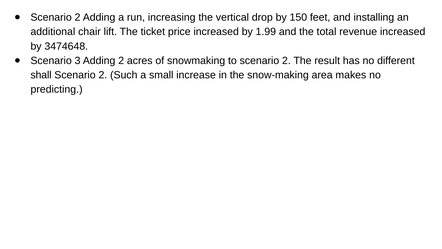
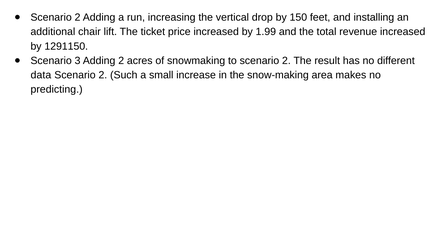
3474648: 3474648 -> 1291150 (66, 46)
shall: shall -> data (41, 75)
